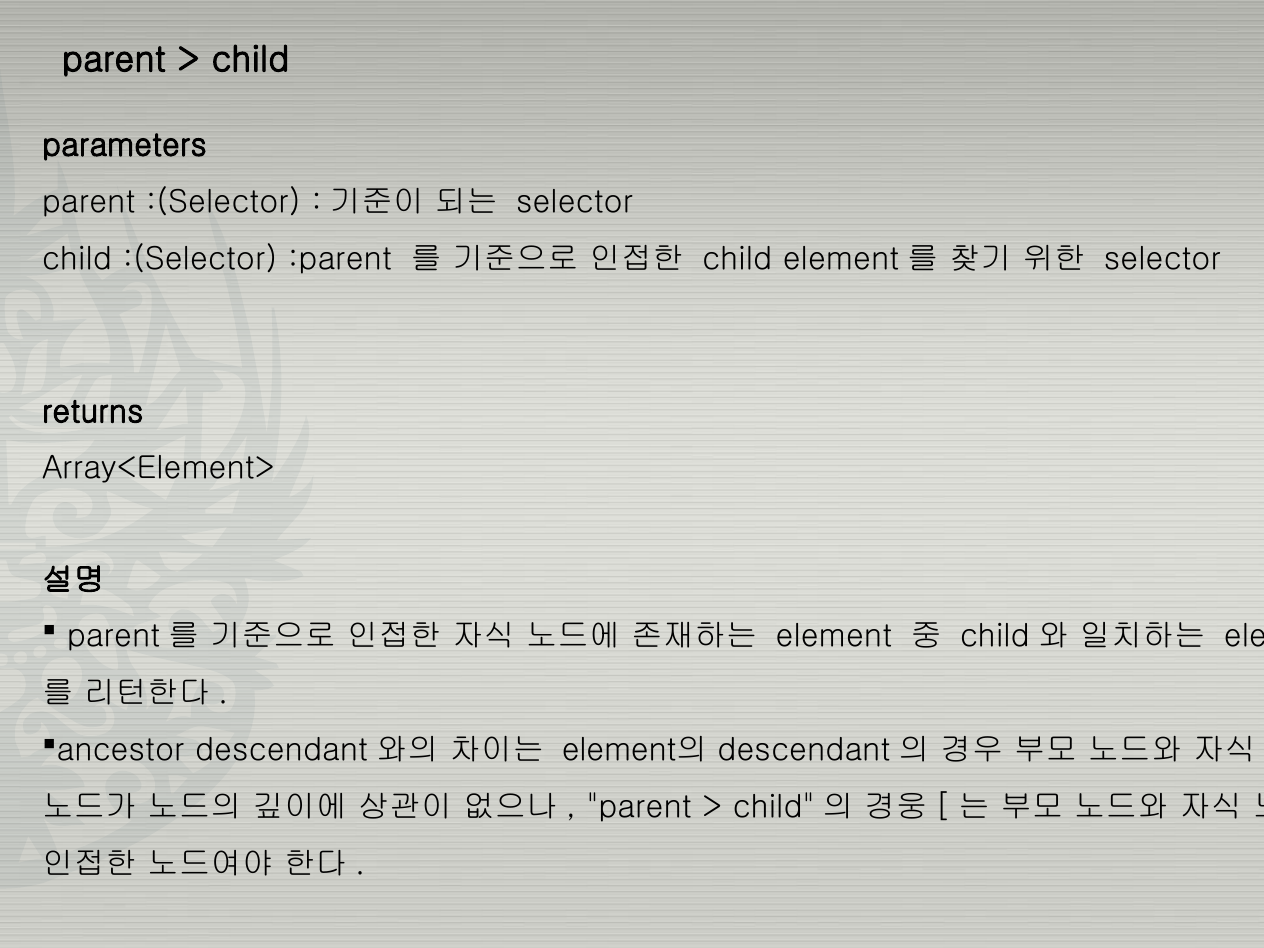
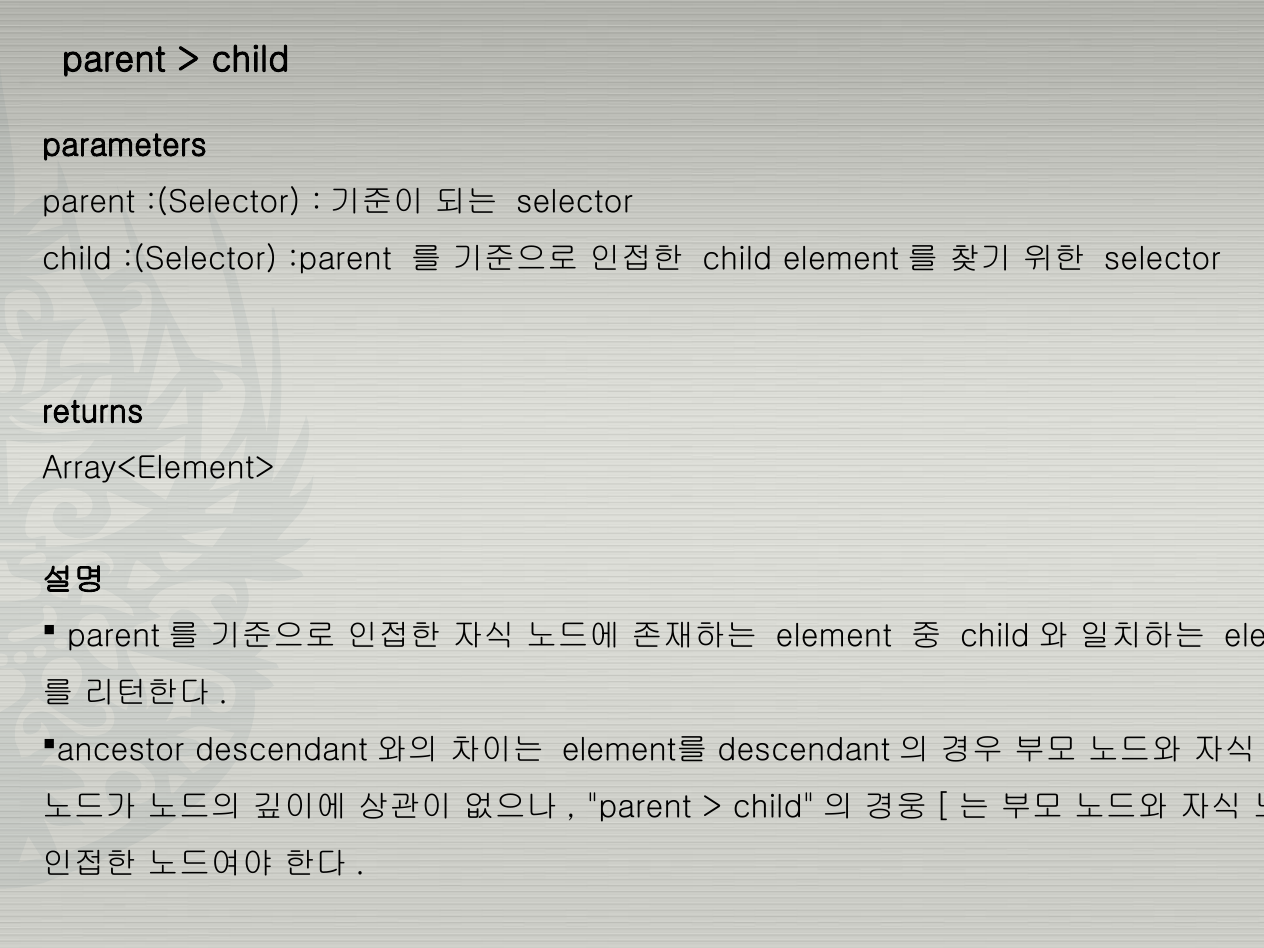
element의: element의 -> element를 (635, 750)
